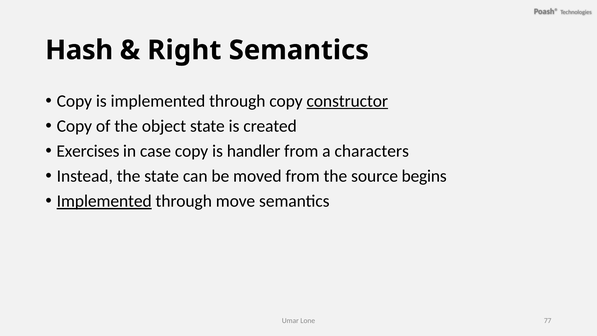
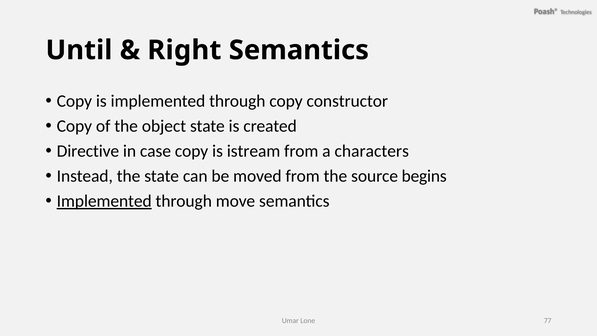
Hash: Hash -> Until (79, 50)
constructor underline: present -> none (347, 101)
Exercises: Exercises -> Directive (88, 151)
handler: handler -> istream (254, 151)
